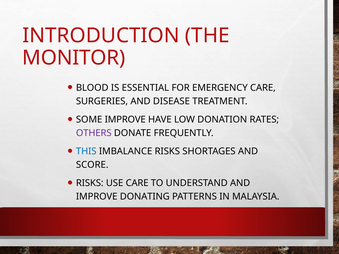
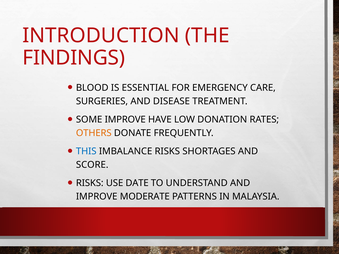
MONITOR: MONITOR -> FINDINGS (74, 58)
OTHERS colour: purple -> orange (94, 133)
USE CARE: CARE -> DATE (137, 183)
DONATING: DONATING -> MODERATE (145, 197)
